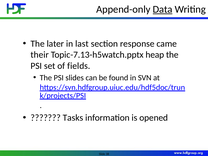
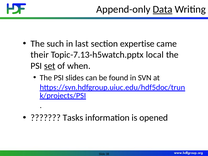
later: later -> such (55, 44)
response: response -> expertise (137, 44)
heap: heap -> local (155, 55)
set underline: none -> present (50, 66)
fields: fields -> when (79, 66)
